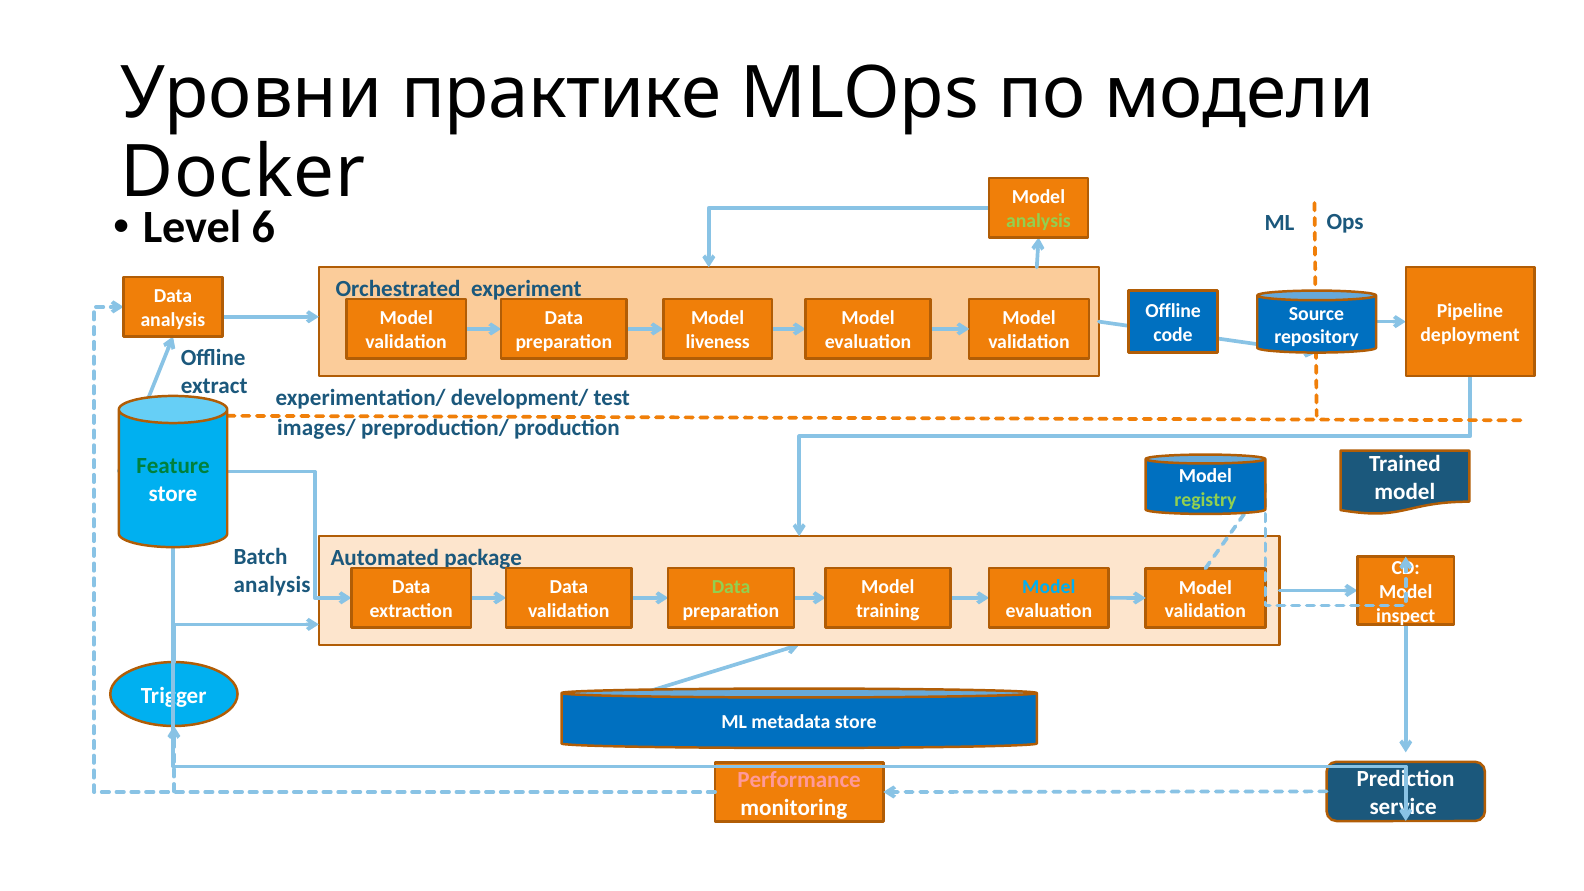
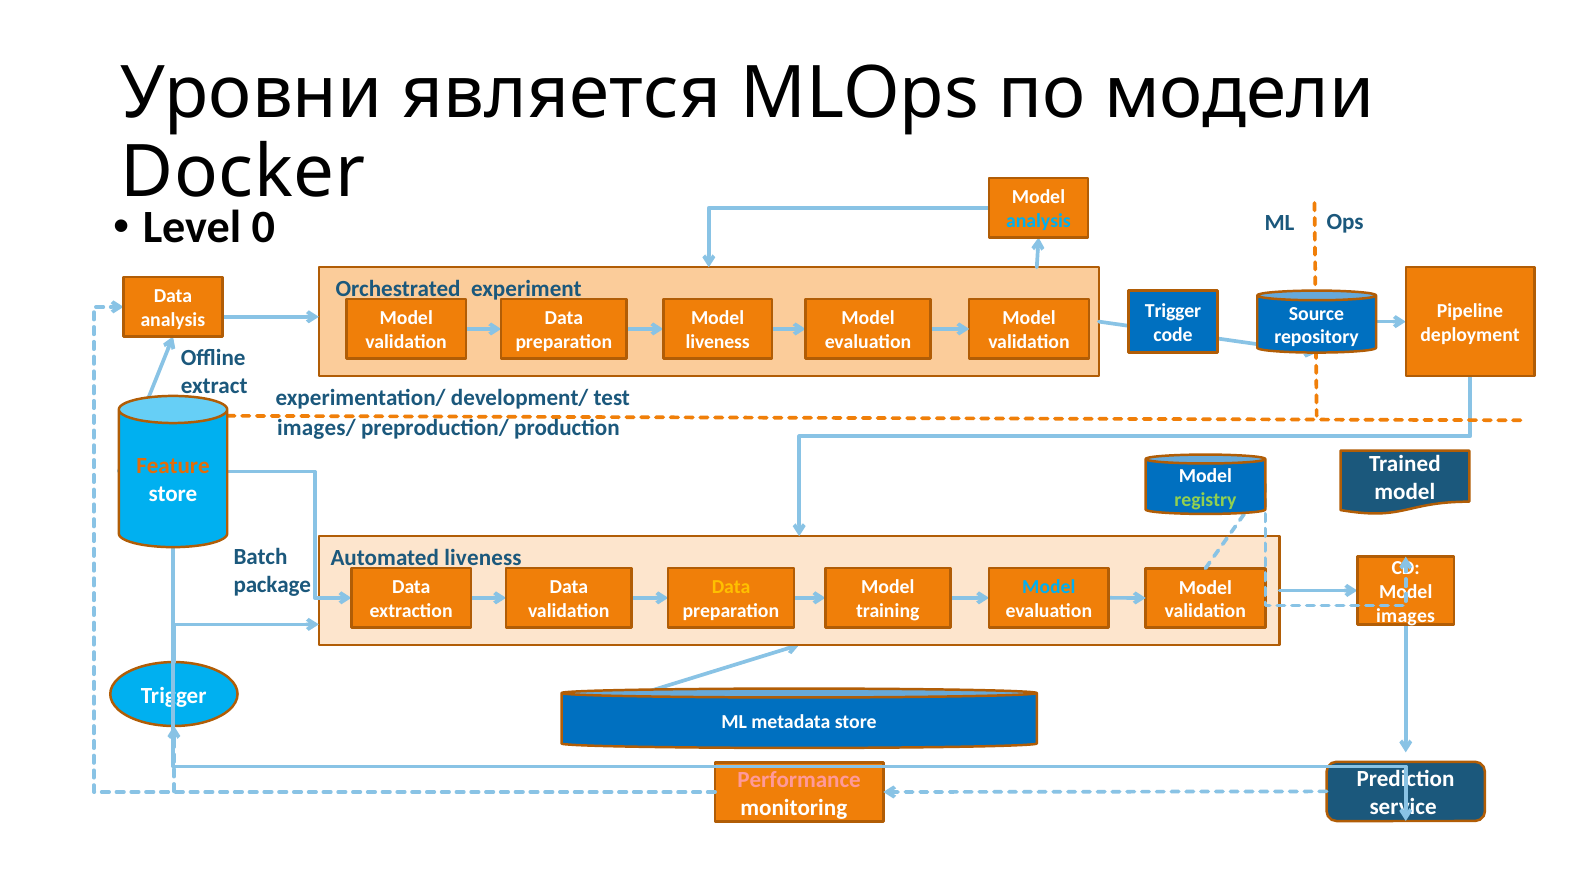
практике: практике -> является (561, 94)
6: 6 -> 0 (263, 228)
analysis colour: light green -> light blue (1038, 221)
Offline: Offline -> Trigger (1173, 311)
Feature colour: green -> orange (173, 466)
package: package -> liveness (483, 557)
analysis: analysis -> package (272, 585)
Data colour: light green -> yellow (731, 587)
inspect: inspect -> images (1406, 616)
